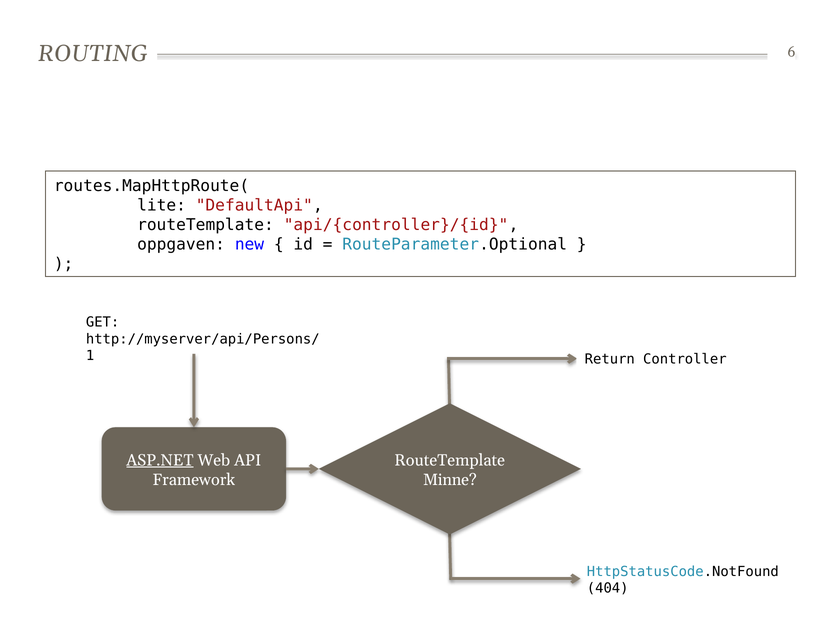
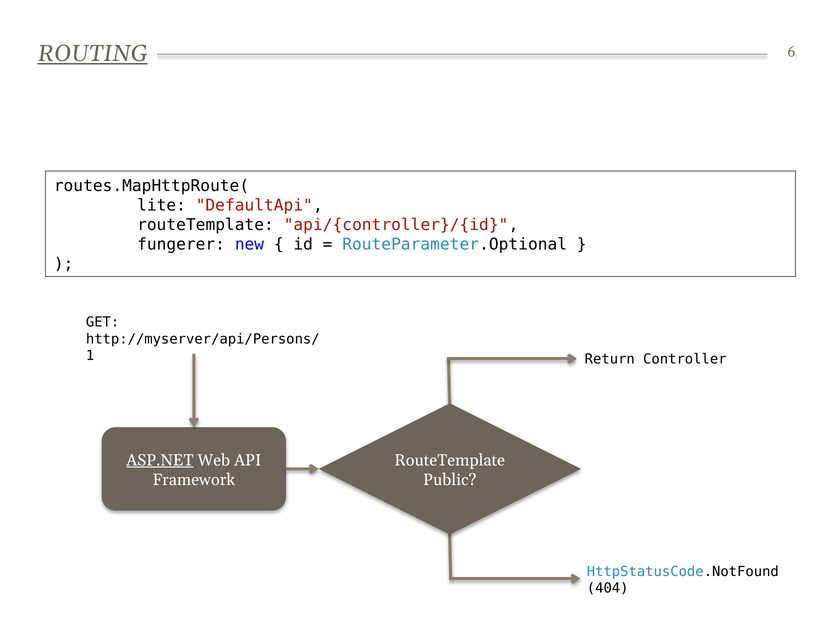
ROUTING underline: none -> present (92, 54)
oppgaven: oppgaven -> fungerer (181, 244)
Minne: Minne -> Public (450, 480)
